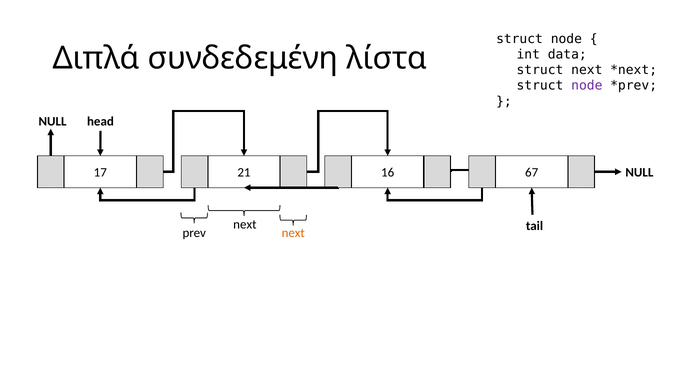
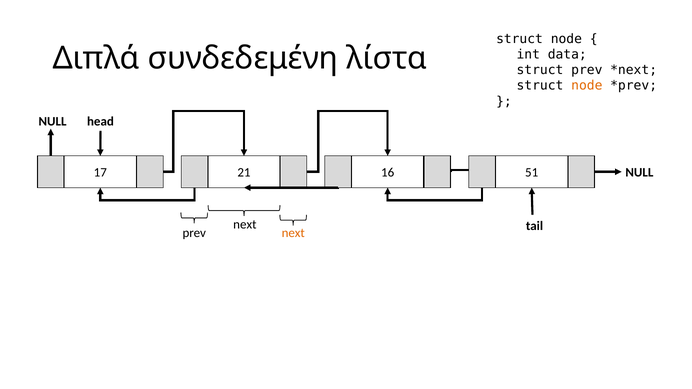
struct next: next -> prev (587, 70)
node colour: purple -> orange (587, 86)
67: 67 -> 51 (532, 173)
